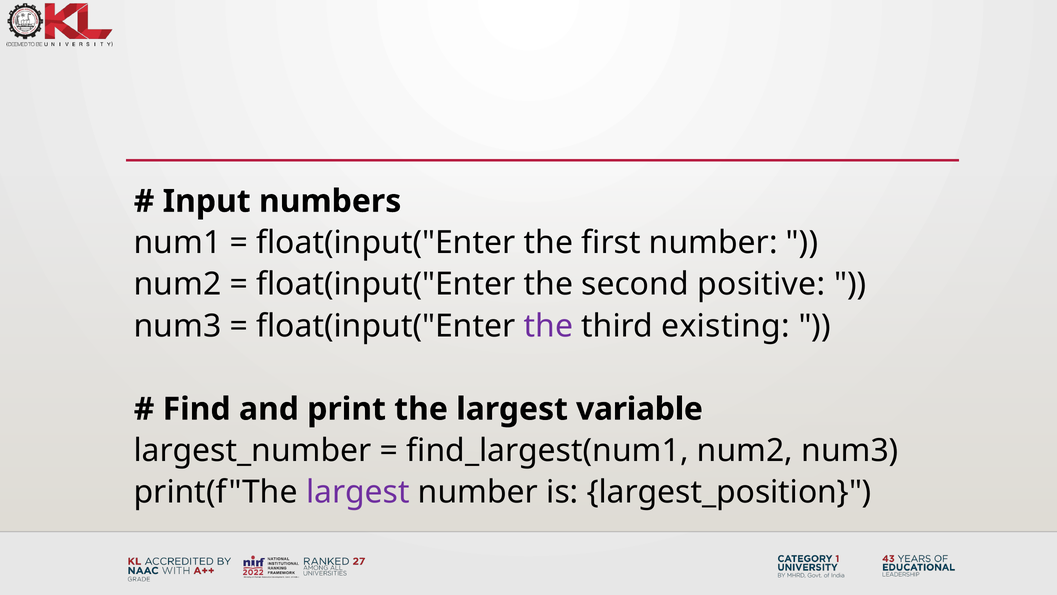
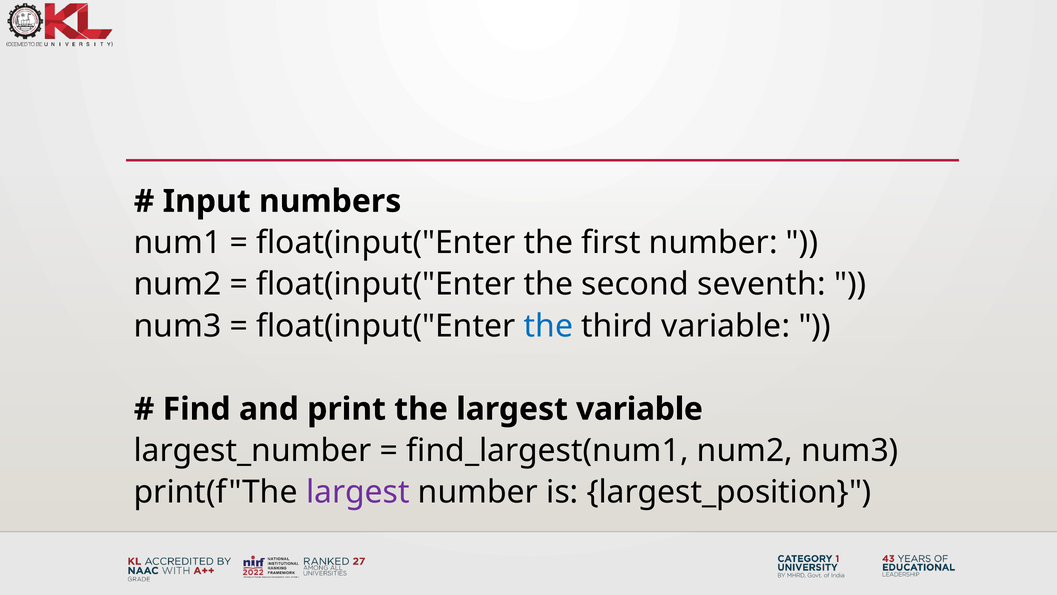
positive: positive -> seventh (761, 284)
the colour: purple -> blue (548, 326)
third existing: existing -> variable (726, 326)
